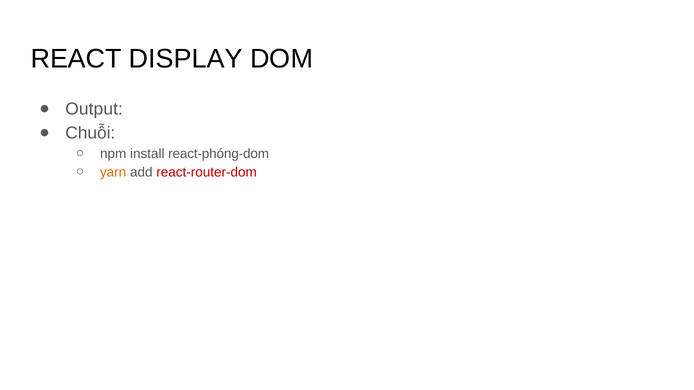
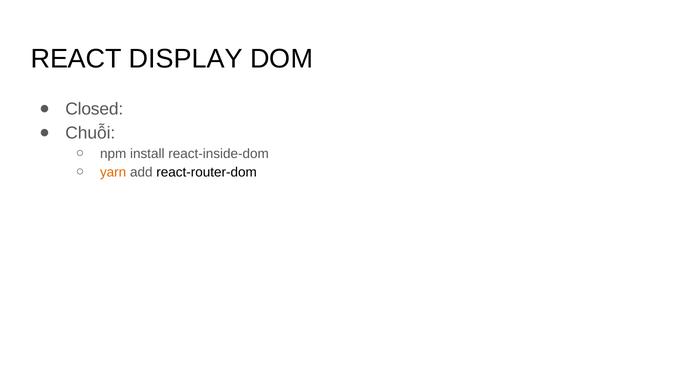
Output: Output -> Closed (94, 109)
react-phóng-dom: react-phóng-dom -> react-inside-dom (219, 154)
react-router-dom colour: red -> black (207, 172)
